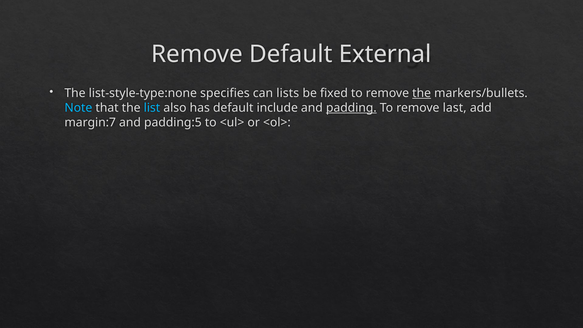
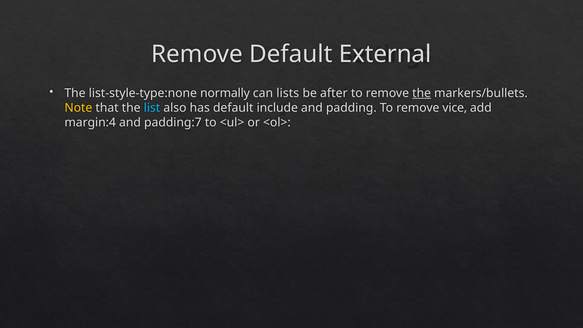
specifies: specifies -> normally (225, 93)
fixed: fixed -> after (334, 93)
Note colour: light blue -> yellow (78, 108)
padding underline: present -> none (351, 108)
last: last -> vice (455, 108)
margin:7: margin:7 -> margin:4 (90, 122)
padding:5: padding:5 -> padding:7 (173, 122)
